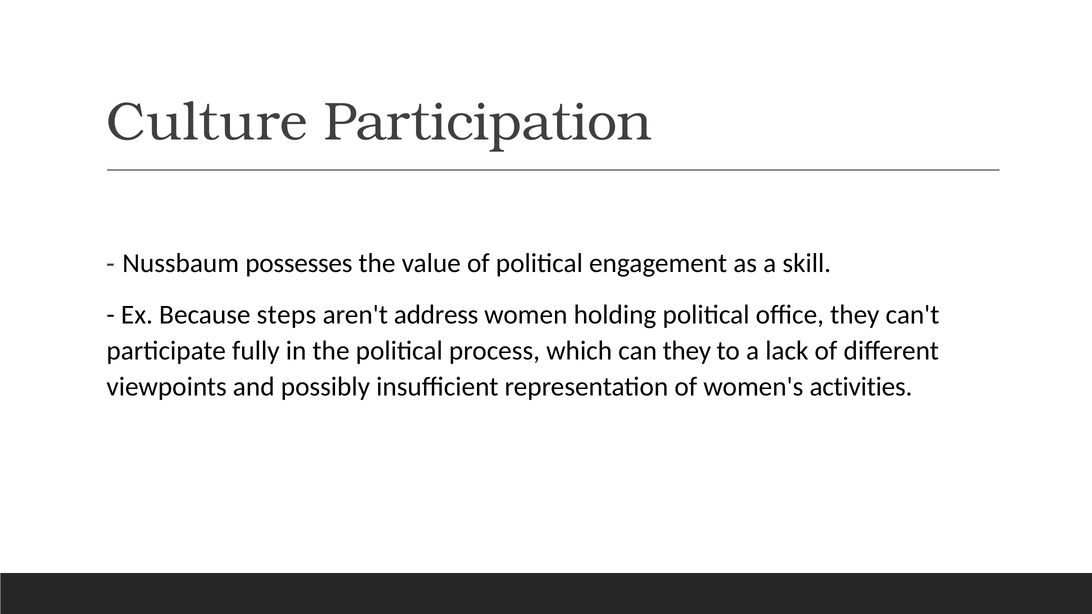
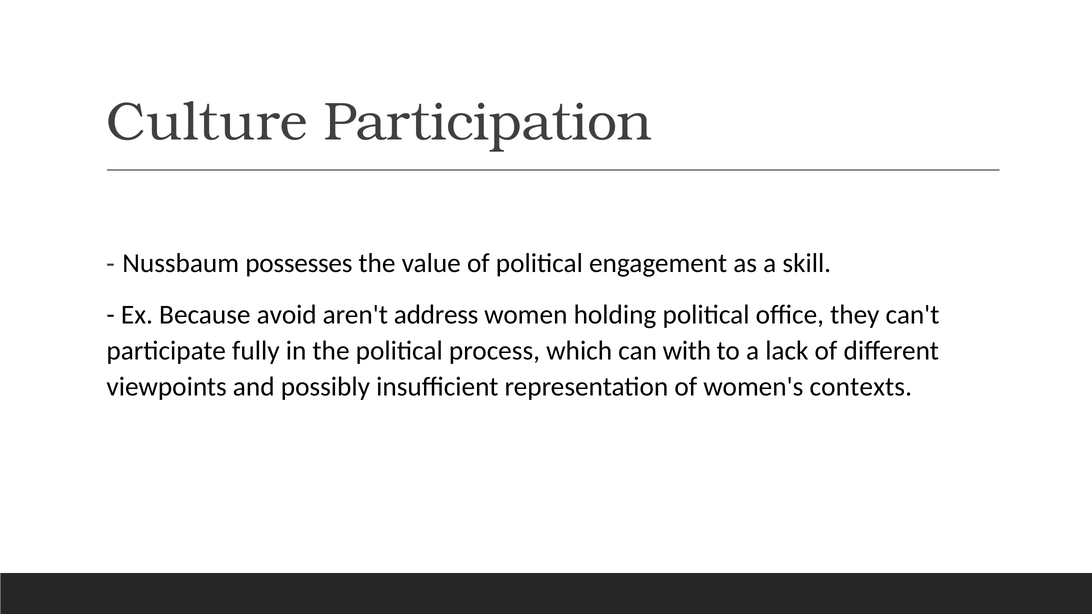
steps: steps -> avoid (287, 315)
can they: they -> with (687, 351)
activities: activities -> contexts (861, 387)
